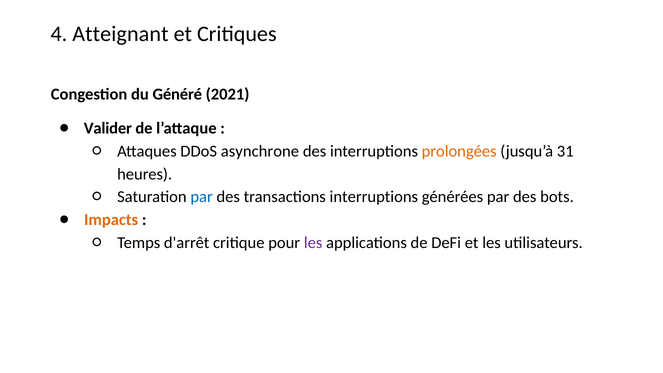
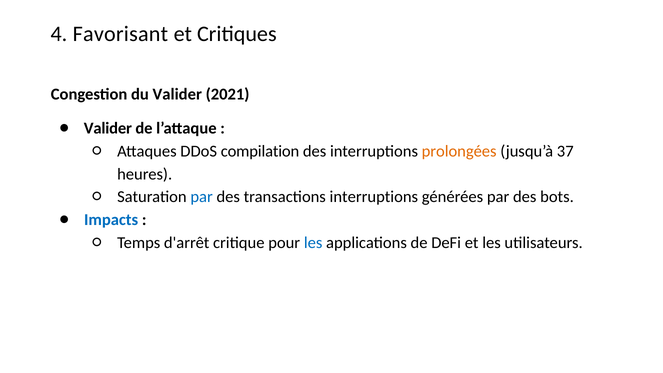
Atteignant: Atteignant -> Favorisant (120, 34)
du Généré: Généré -> Valider (177, 94)
asynchrone: asynchrone -> compilation (260, 151)
31: 31 -> 37 (565, 151)
Impacts colour: orange -> blue (111, 220)
les colour: purple -> blue (313, 243)
